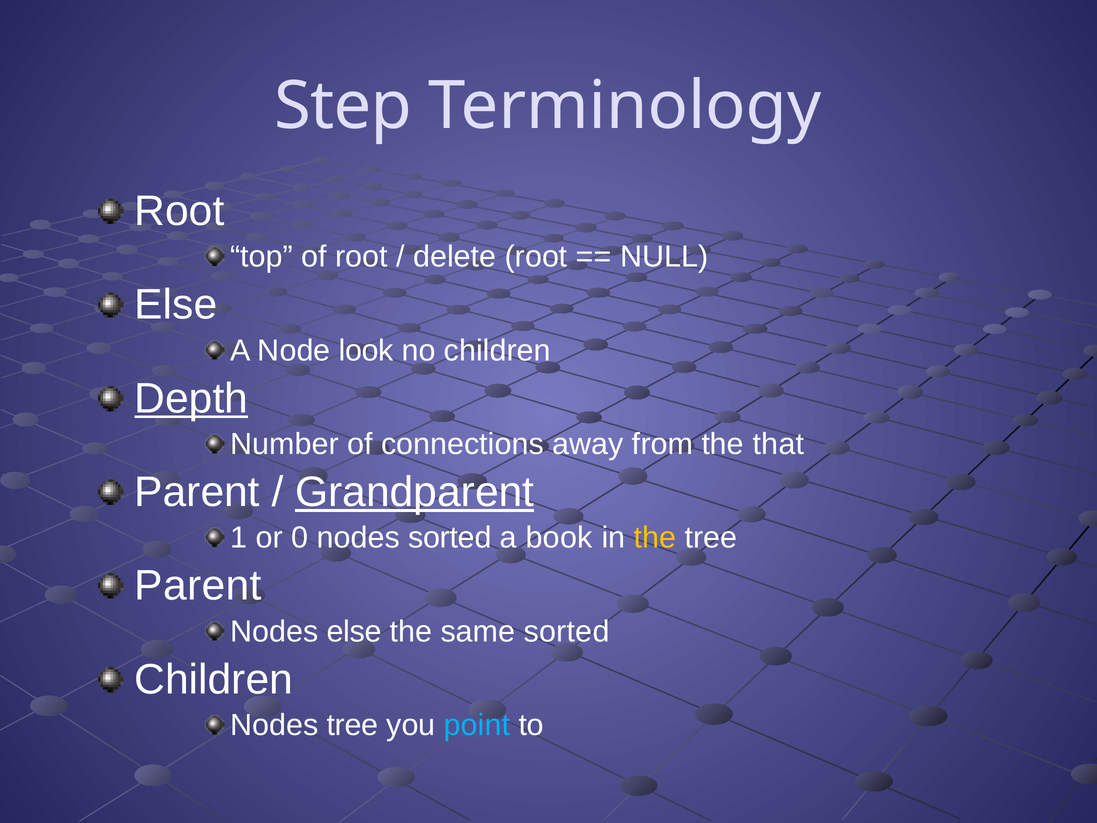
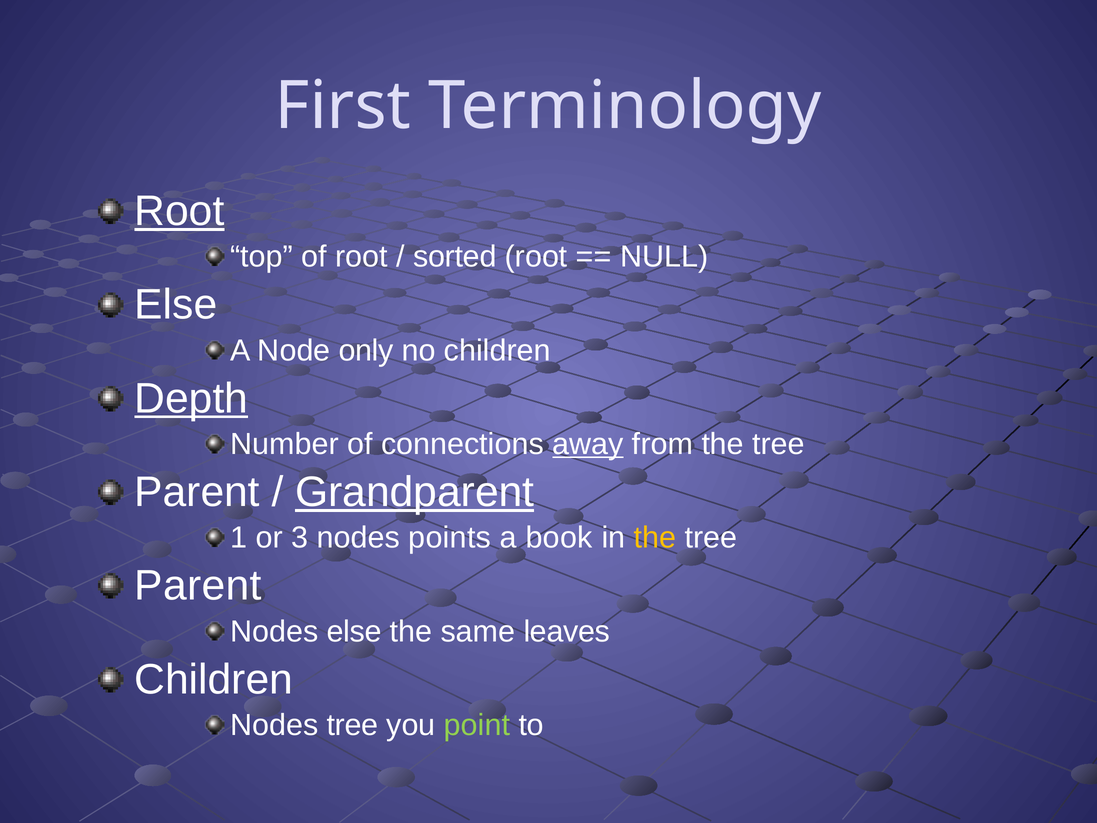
Step: Step -> First (343, 106)
Root underline: none -> present (179, 211)
delete: delete -> sorted (455, 257)
look: look -> only (366, 350)
away underline: none -> present (588, 444)
from the that: that -> tree (779, 444)
0: 0 -> 3 (300, 538)
nodes sorted: sorted -> points (450, 538)
same sorted: sorted -> leaves (567, 631)
point colour: light blue -> light green (477, 725)
